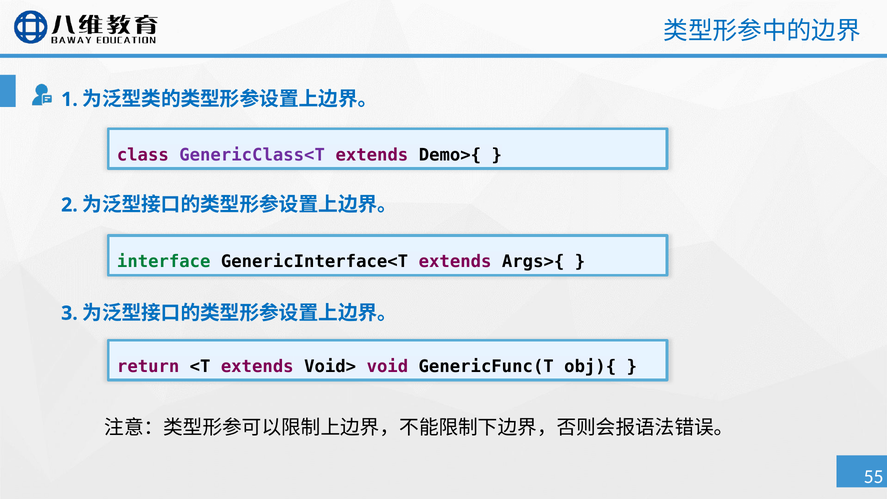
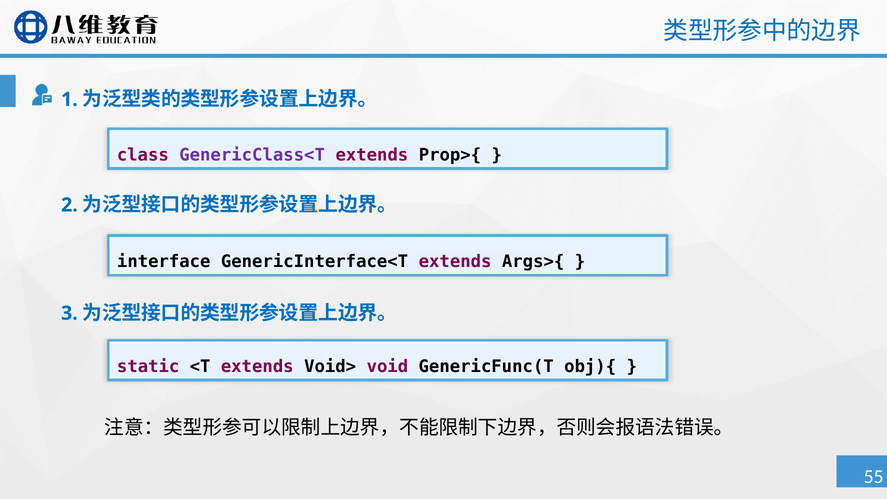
Demo>{: Demo>{ -> Prop>{ (450, 155)
interface colour: green -> black (164, 262)
return: return -> static (148, 367)
